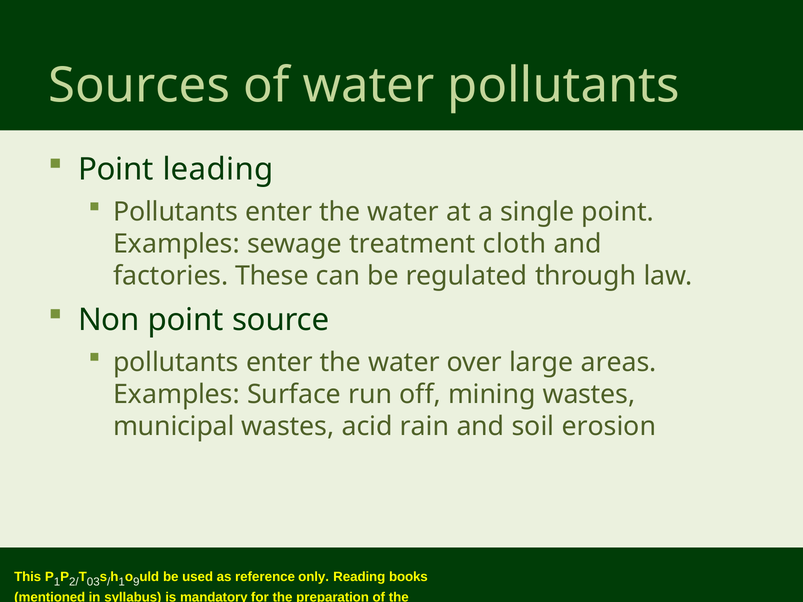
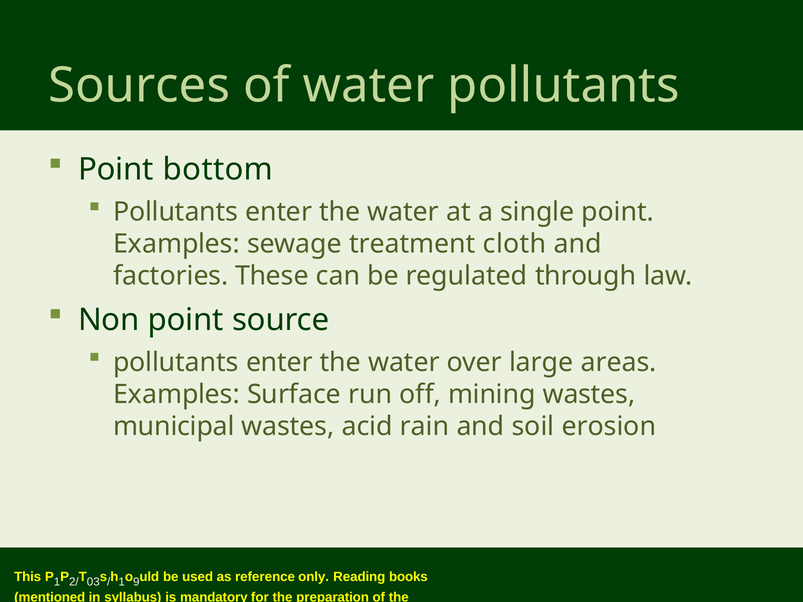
leading: leading -> bottom (218, 170)
